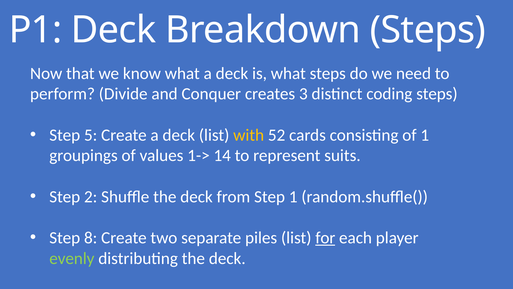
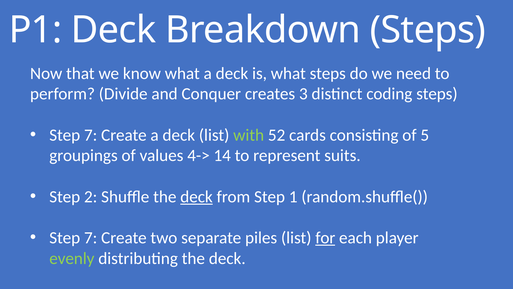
5: 5 -> 7 (91, 135)
with colour: yellow -> light green (249, 135)
of 1: 1 -> 5 (425, 135)
1->: 1-> -> 4-> (198, 155)
deck underline: none -> present (197, 196)
8: 8 -> 7 (91, 237)
